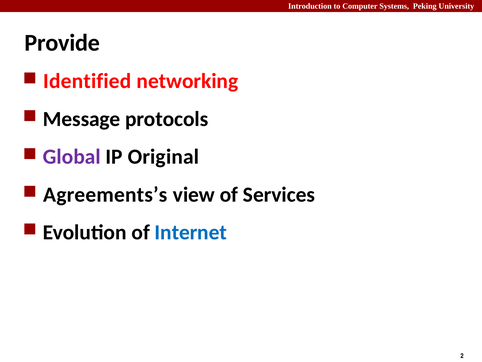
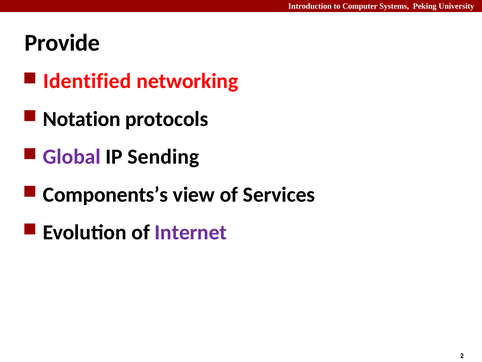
Message: Message -> Notation (82, 119)
Original: Original -> Sending (163, 157)
Agreements’s: Agreements’s -> Components’s (106, 194)
Internet colour: blue -> purple (191, 232)
